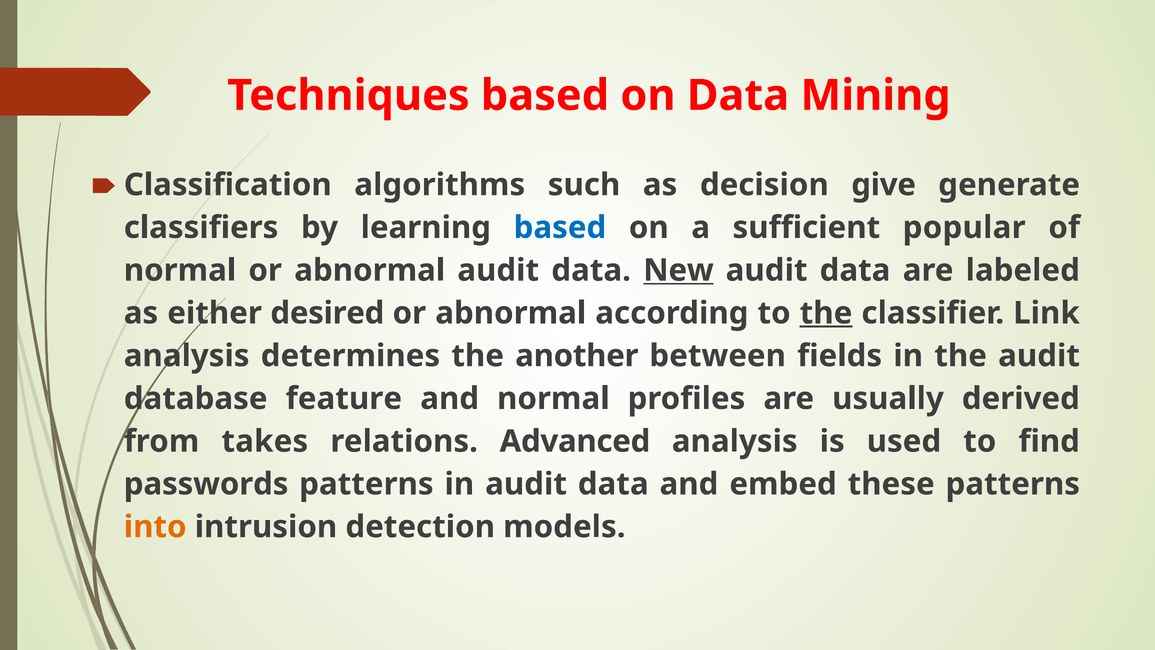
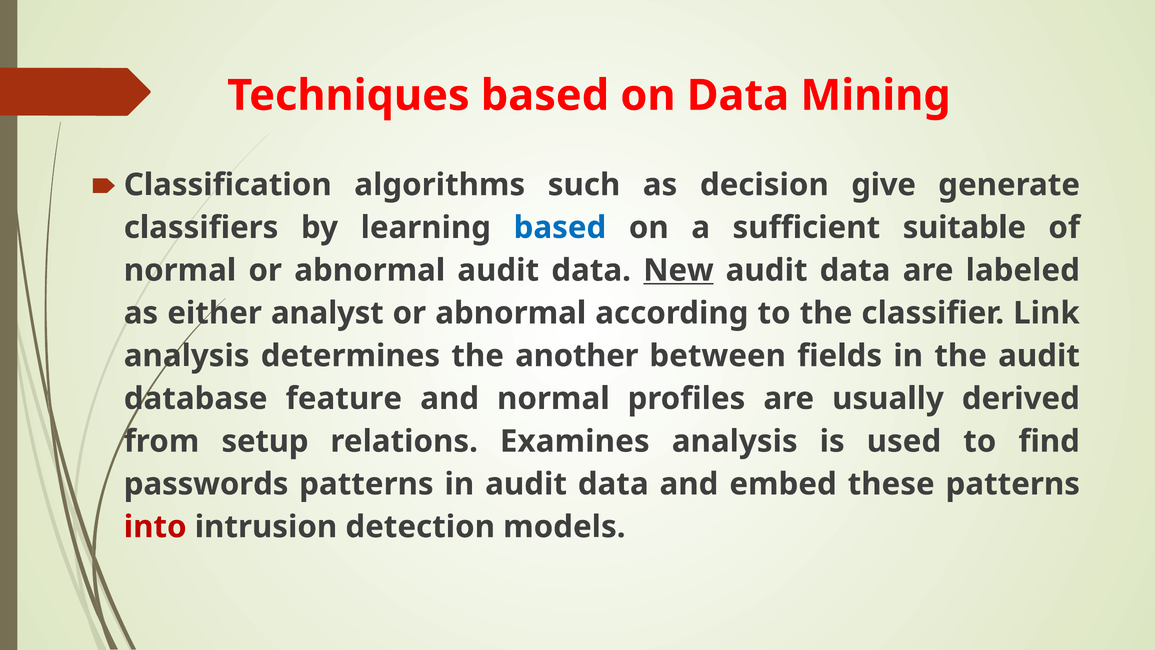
popular: popular -> suitable (964, 227)
desired: desired -> analyst (327, 313)
the underline: present -> none (826, 313)
takes: takes -> setup (265, 441)
Advanced: Advanced -> Examines (575, 441)
into colour: orange -> red (155, 527)
